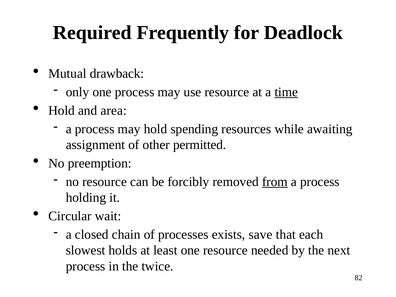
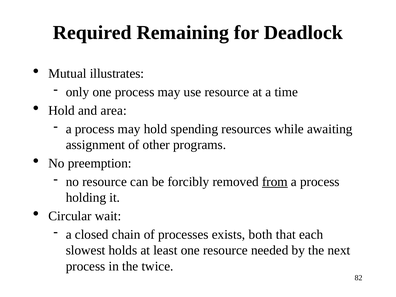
Frequently: Frequently -> Remaining (183, 33)
drawback: drawback -> illustrates (117, 73)
time underline: present -> none (286, 92)
permitted: permitted -> programs (200, 145)
save: save -> both (261, 234)
